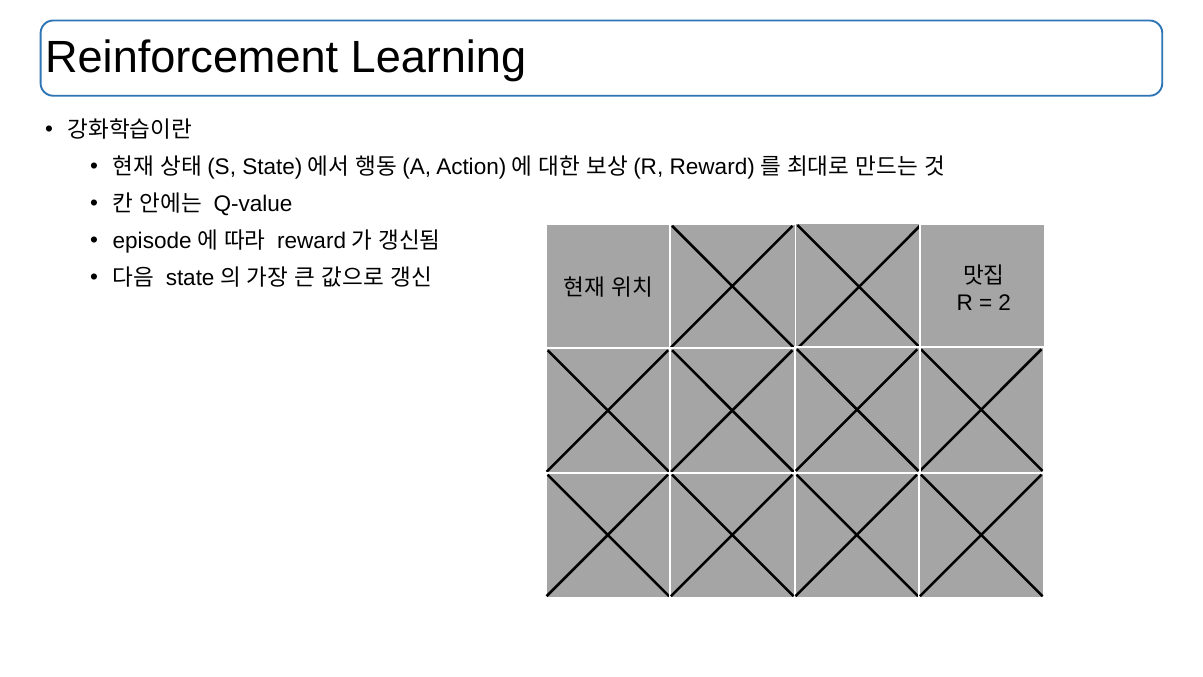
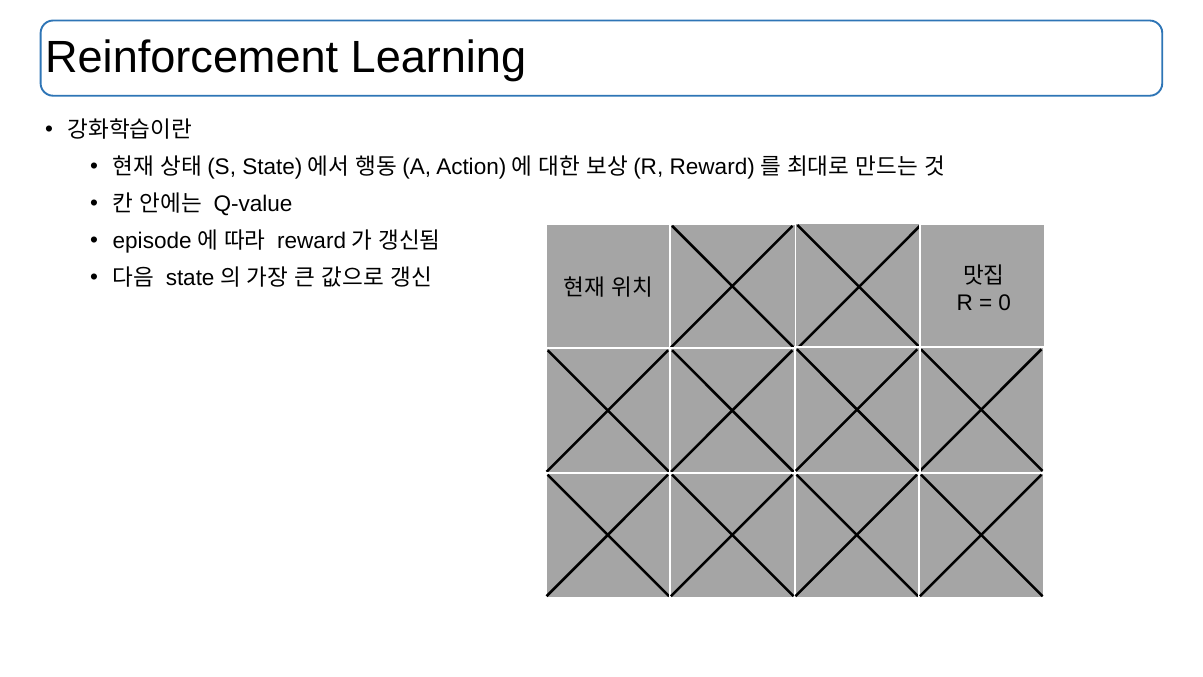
2: 2 -> 0 (1005, 303)
